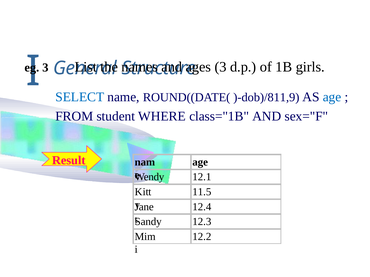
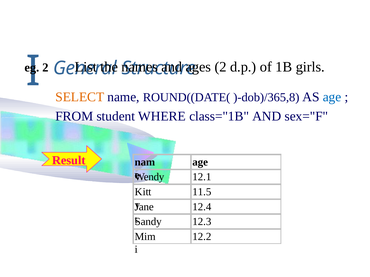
3: 3 -> 2 (45, 68)
ages 3: 3 -> 2 (221, 67)
SELECT colour: blue -> orange (80, 97)
)-dob)/811,9: )-dob)/811,9 -> )-dob)/365,8 (266, 97)
